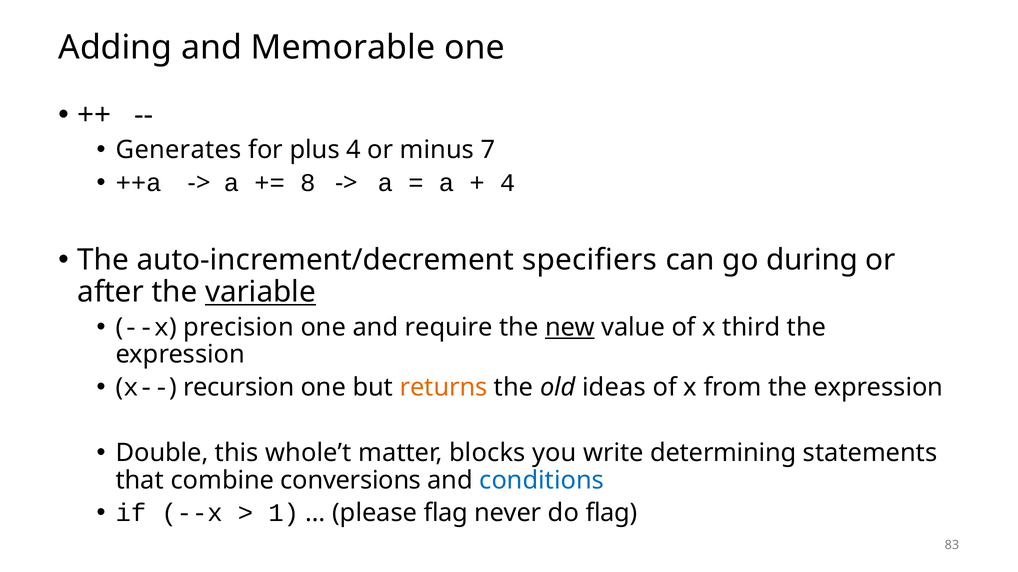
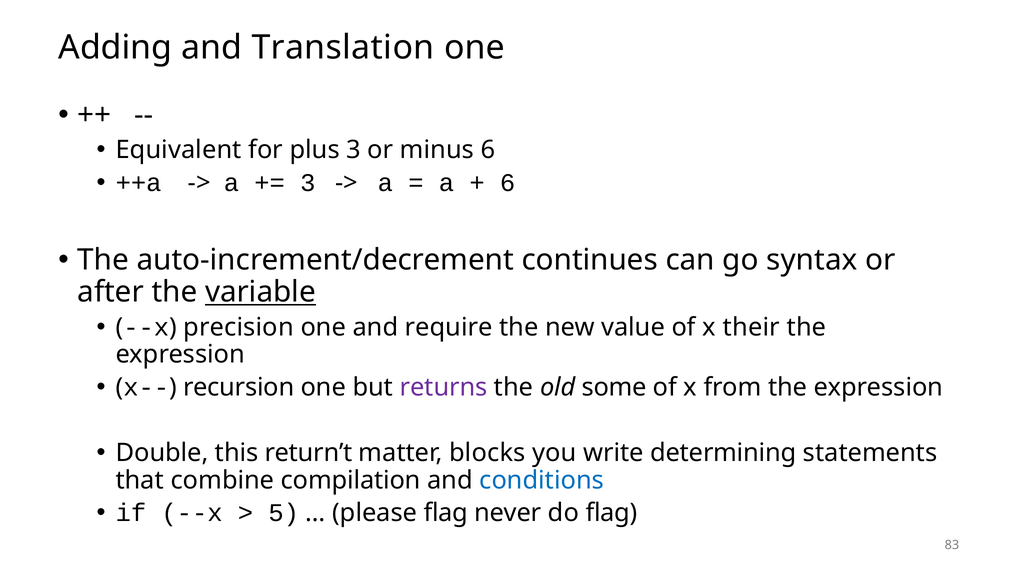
Memorable: Memorable -> Translation (343, 48)
Generates: Generates -> Equivalent (179, 150)
plus 4: 4 -> 3 (354, 150)
minus 7: 7 -> 6 (488, 150)
8: 8 -> 3 (308, 183)
4: 4 -> 6 (508, 183)
specifiers: specifiers -> continues (590, 260)
during: during -> syntax (812, 260)
new underline: present -> none (570, 328)
third: third -> their (751, 328)
returns colour: orange -> purple (444, 388)
ideas: ideas -> some (614, 388)
whole’t: whole’t -> return’t (309, 453)
conversions: conversions -> compilation (351, 481)
1: 1 -> 5 (284, 514)
